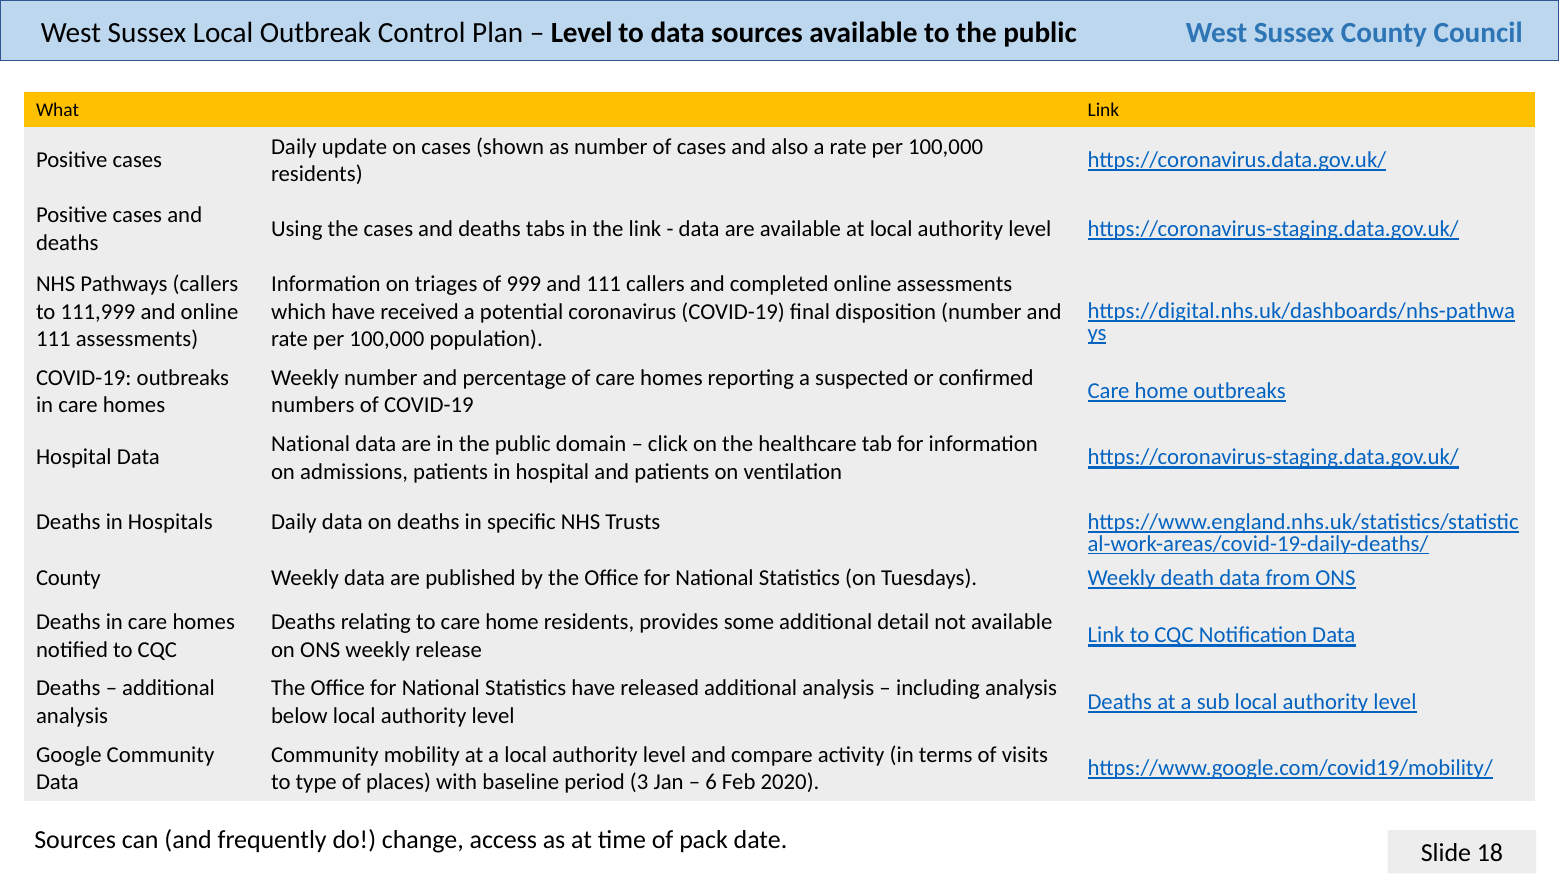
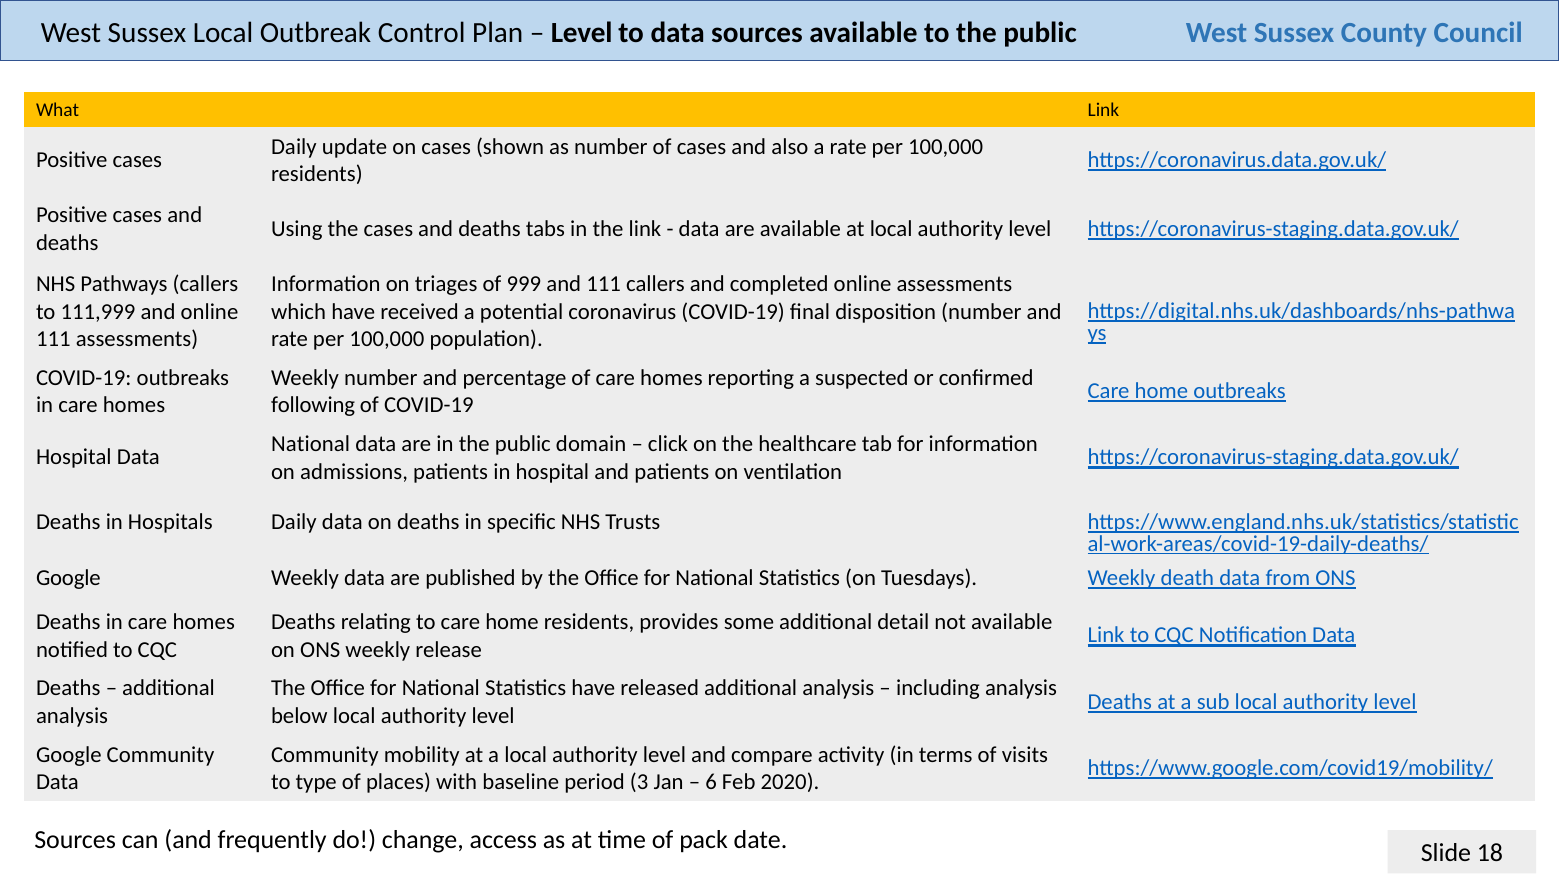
numbers: numbers -> following (313, 405)
County: County -> Google (68, 578)
